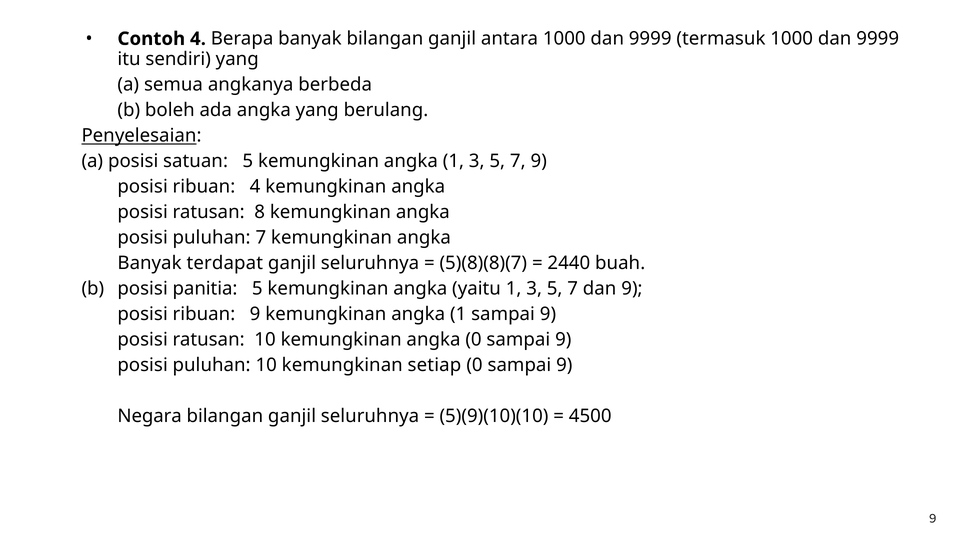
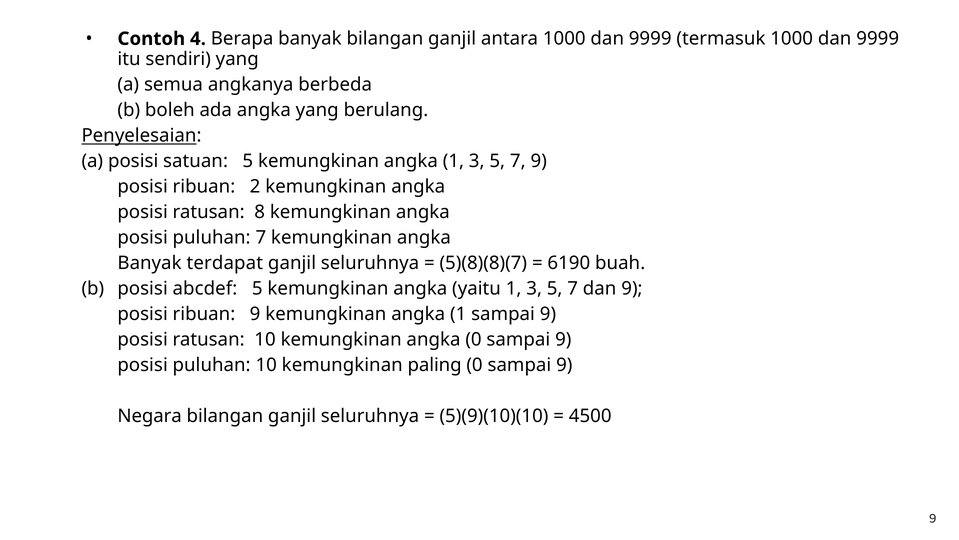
ribuan 4: 4 -> 2 (255, 186)
2440: 2440 -> 6190 (569, 263)
panitia: panitia -> abcdef (205, 288)
setiap: setiap -> paling (435, 365)
